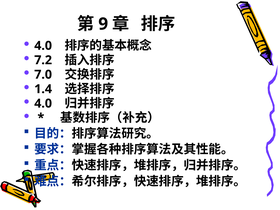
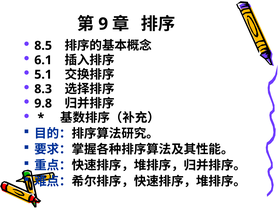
4.0: 4.0 -> 8.5 (43, 46)
7.2: 7.2 -> 6.1 (43, 60)
7.0: 7.0 -> 5.1 (43, 75)
1.4: 1.4 -> 8.3 (43, 89)
4.0: 4.0 -> 9.8 (43, 103)
